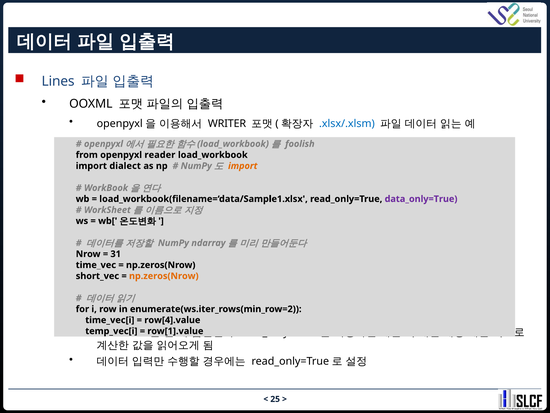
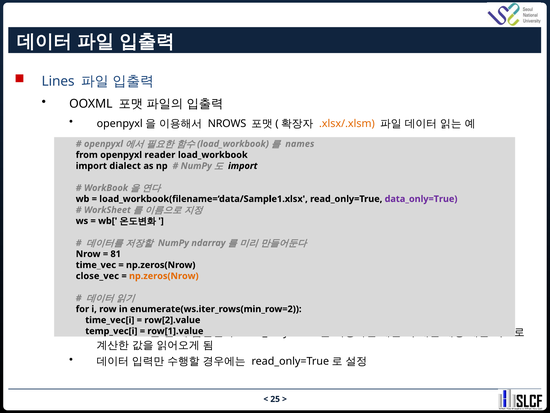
WRITER: WRITER -> NROWS (227, 123)
.xlsx/.xlsm colour: blue -> orange (347, 123)
foolish: foolish -> names (300, 144)
import colour: orange -> black (243, 166)
31: 31 -> 81 (116, 254)
short_vec: short_vec -> close_vec (97, 276)
row[4].value: row[4].value -> row[2].value (172, 320)
